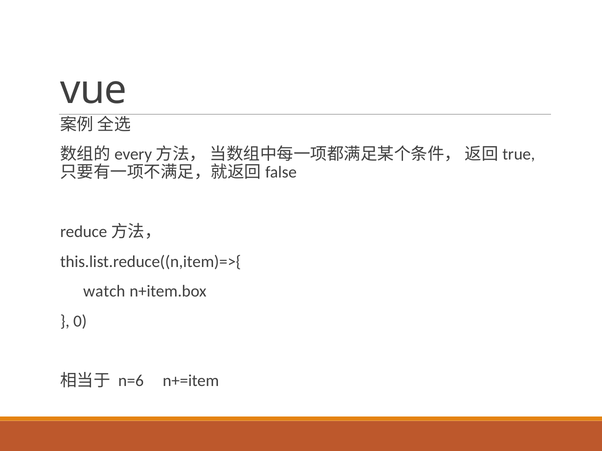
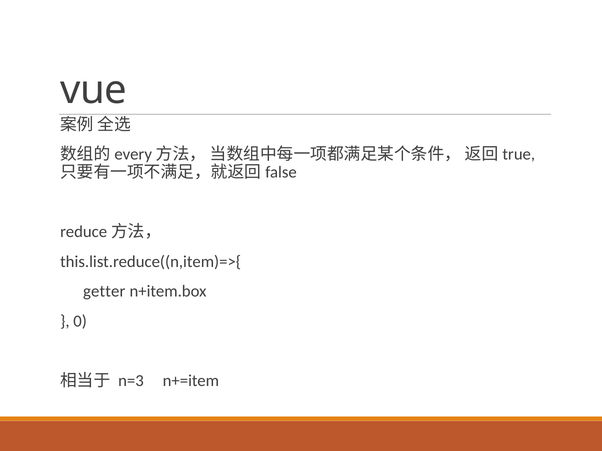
watch: watch -> getter (104, 292)
n=6: n=6 -> n=3 (131, 381)
